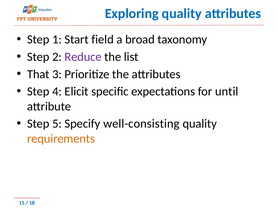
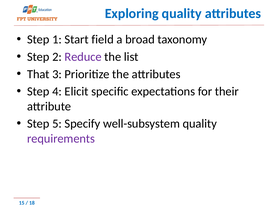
until: until -> their (227, 91)
well-consisting: well-consisting -> well-subsystem (142, 123)
requirements colour: orange -> purple (61, 138)
